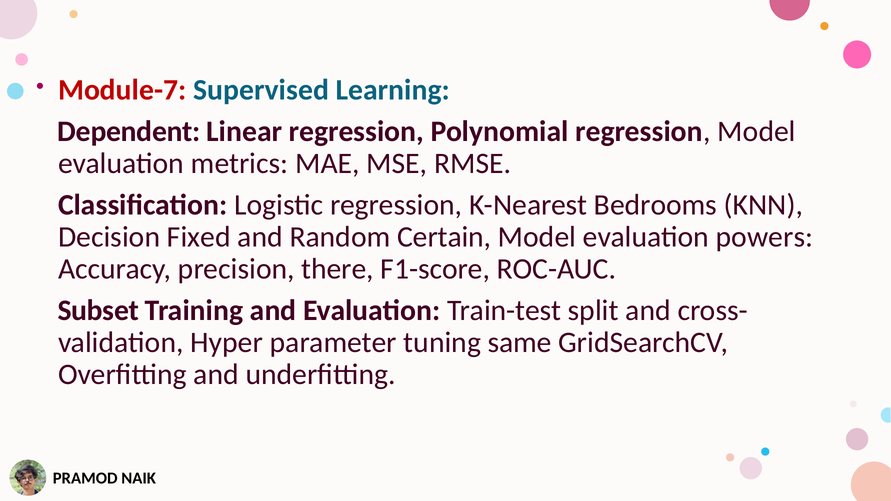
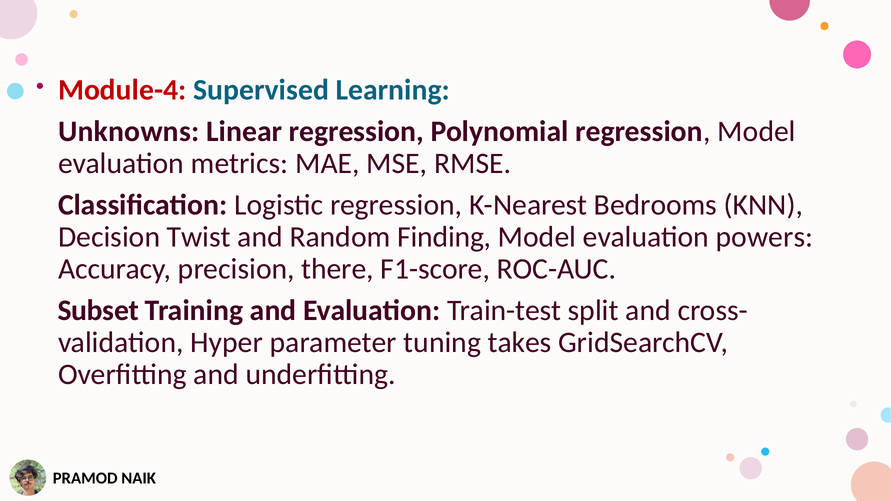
Module-7: Module-7 -> Module-4 (122, 90)
Dependent: Dependent -> Unknowns (129, 131)
Fixed: Fixed -> Twist (199, 237)
Certain: Certain -> Finding (444, 237)
same: same -> takes (520, 343)
